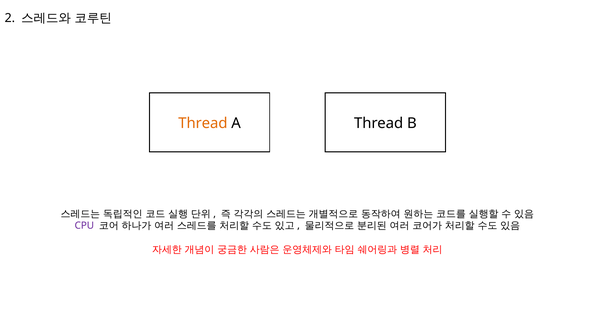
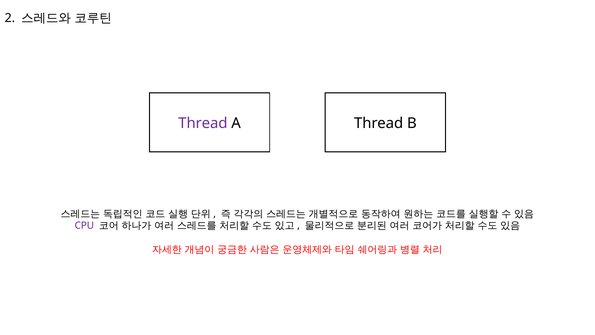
Thread colour: orange -> purple (203, 123)
